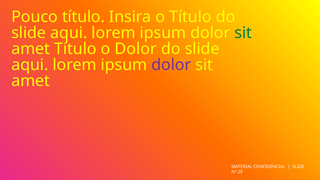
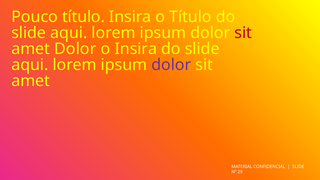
sit colour: green -> red (243, 33)
amet Título: Título -> Dolor (75, 49)
o Dolor: Dolor -> Insira (136, 49)
